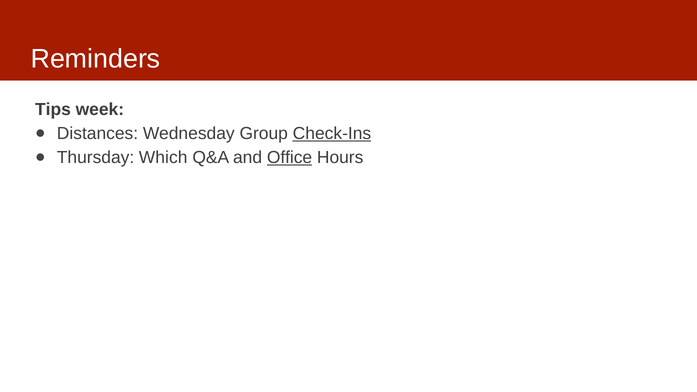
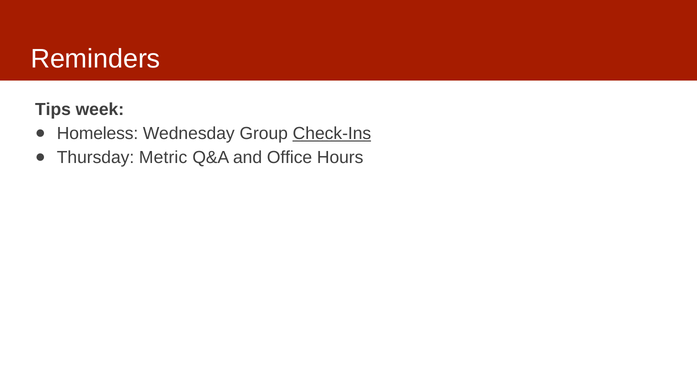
Distances: Distances -> Homeless (98, 134)
Which: Which -> Metric (163, 158)
Office underline: present -> none (290, 158)
